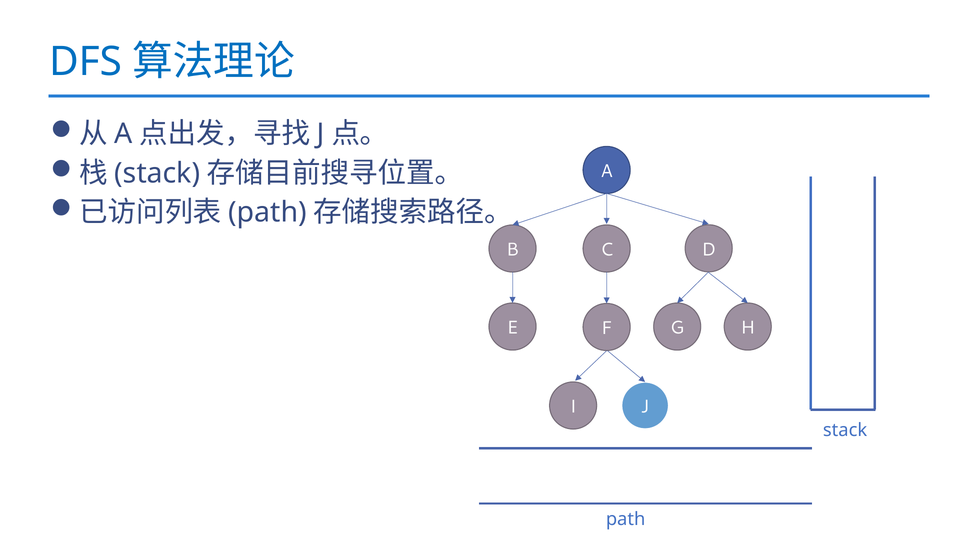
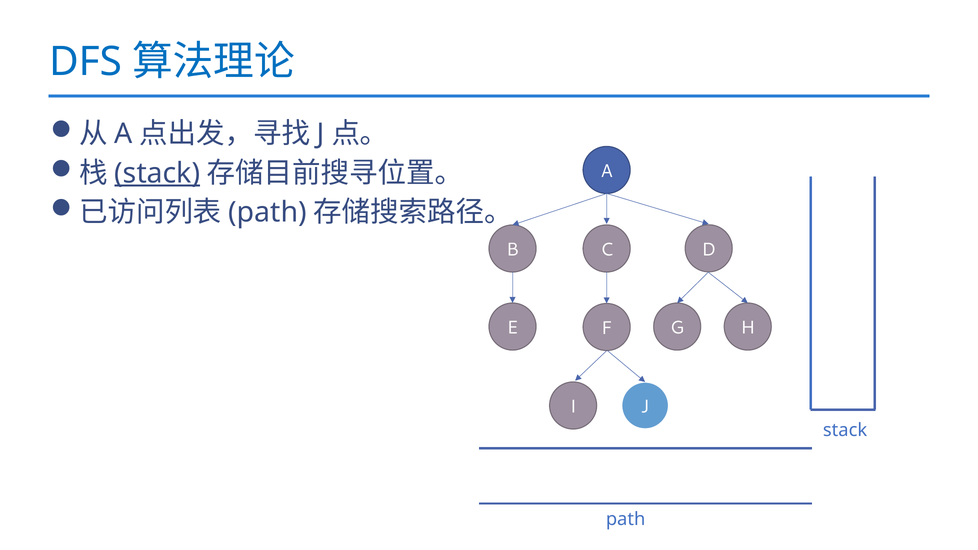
stack underline: none -> present (157, 173)
